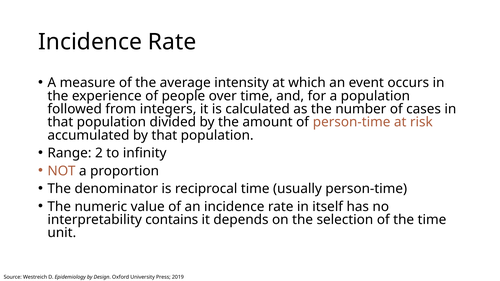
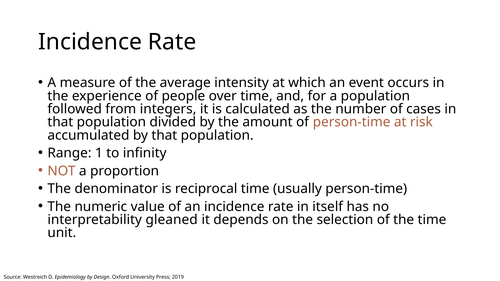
2: 2 -> 1 (99, 153)
contains: contains -> gleaned (172, 220)
